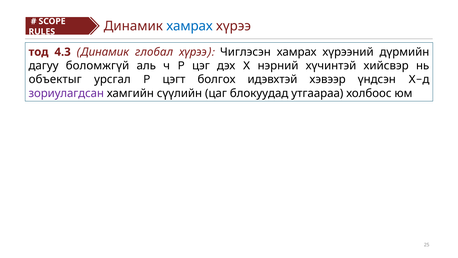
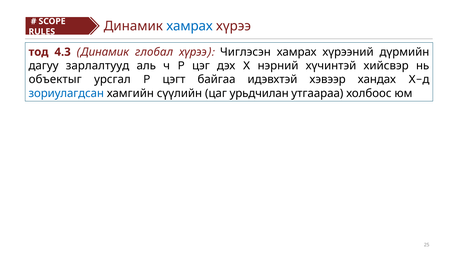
боломжгүй: боломжгүй -> зарлалтууд (98, 66)
болгох: болгох -> байгаа (217, 79)
үндсэн: үндсэн -> хандах (377, 79)
зориулагдсан colour: purple -> blue (66, 93)
блокуудад: блокуудад -> урьдчилан (259, 93)
